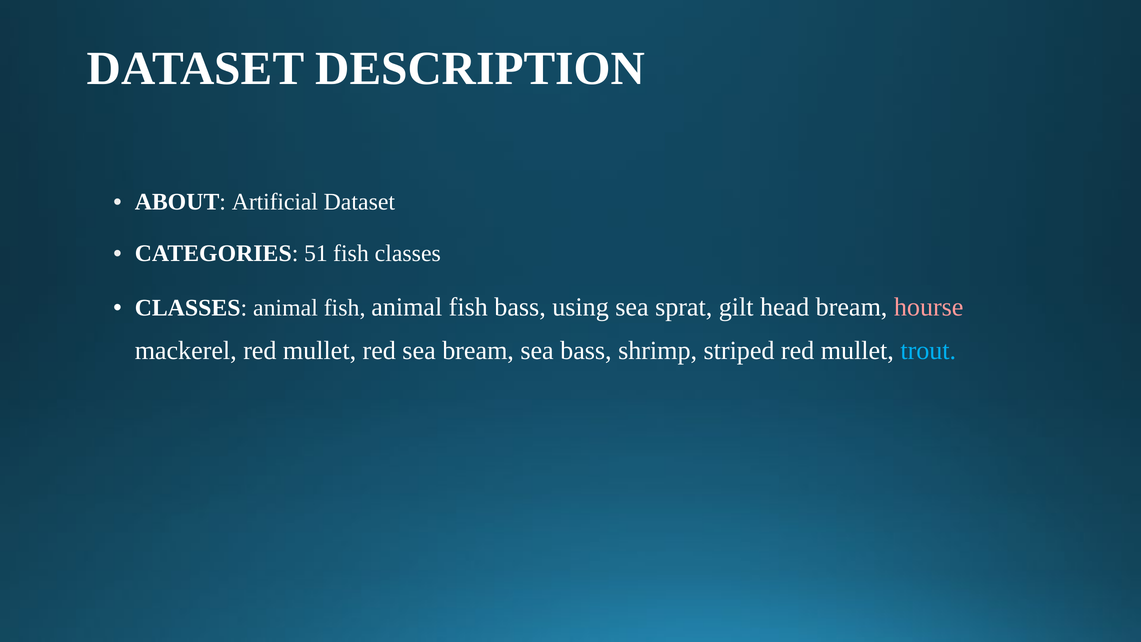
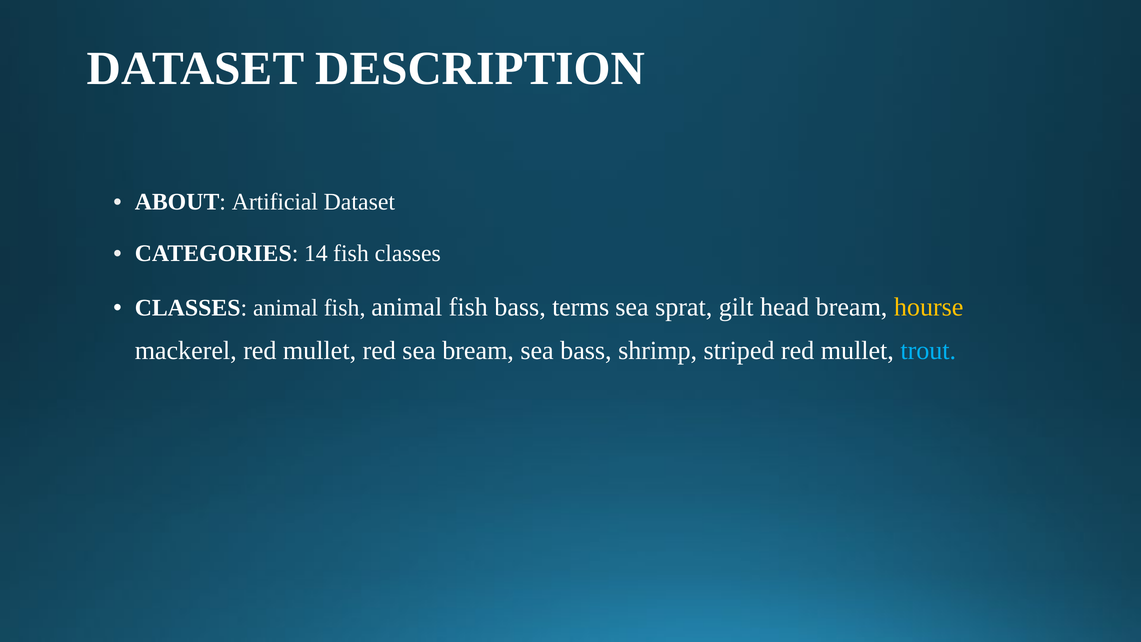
51: 51 -> 14 (316, 253)
using: using -> terms (581, 307)
hourse colour: pink -> yellow (929, 307)
